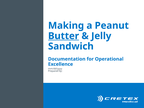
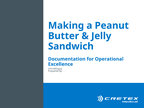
Butter underline: present -> none (64, 36)
